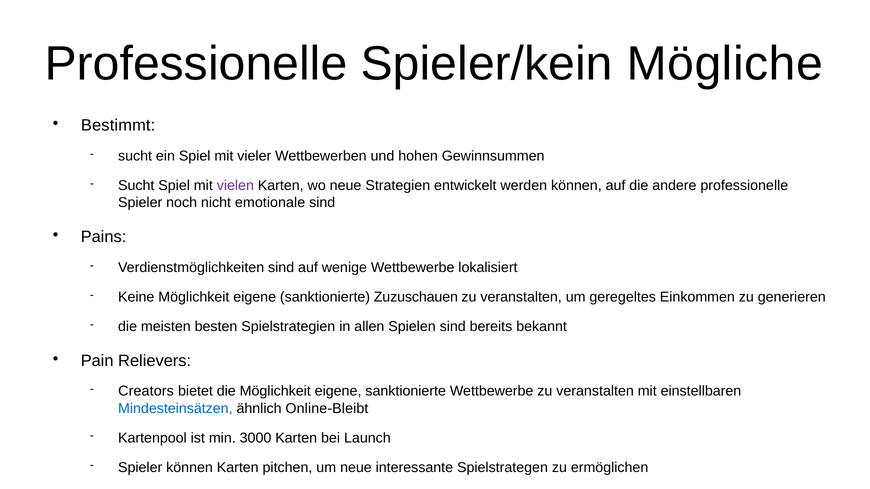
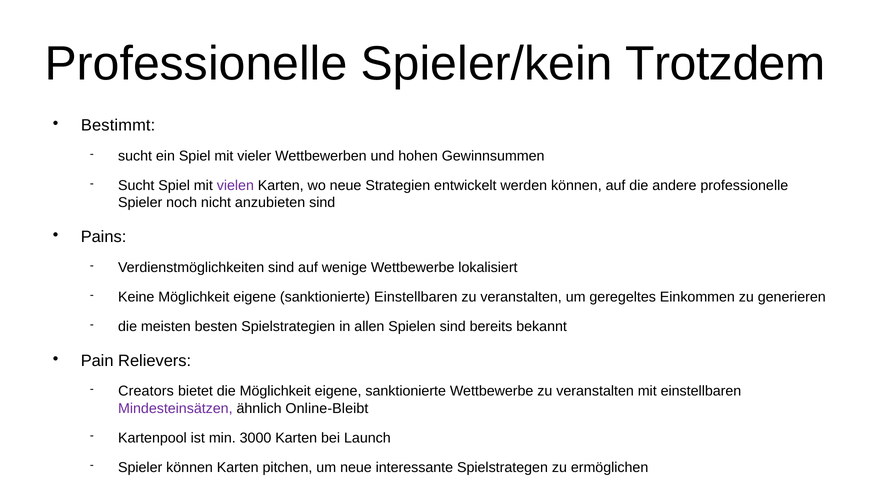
Mögliche: Mögliche -> Trotzdem (725, 64)
emotionale: emotionale -> anzubieten (270, 203)
sanktionierte Zuzuschauen: Zuzuschauen -> Einstellbaren (416, 297)
Mindesteinsätzen colour: blue -> purple (175, 409)
